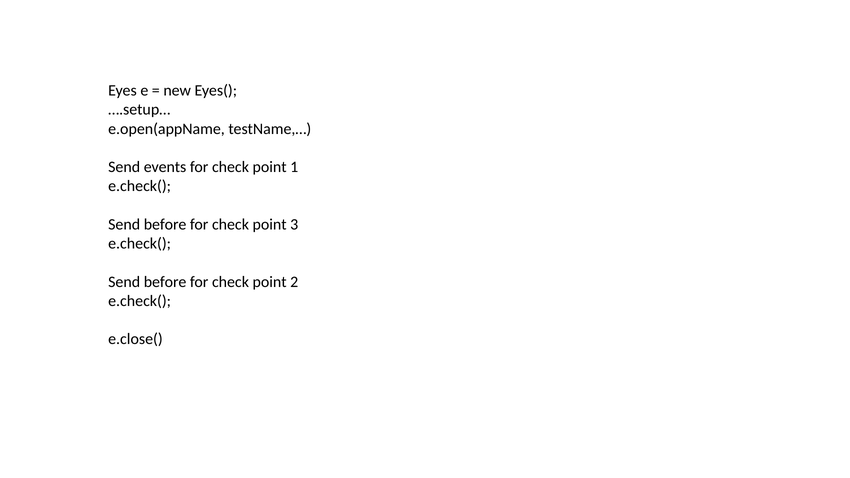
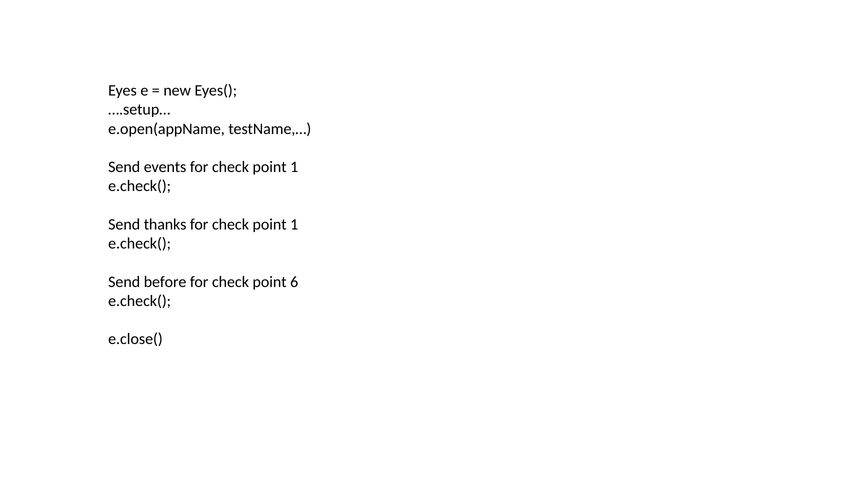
before: before -> thanks (165, 224)
3: 3 -> 1 (294, 224)
2: 2 -> 6 (294, 282)
